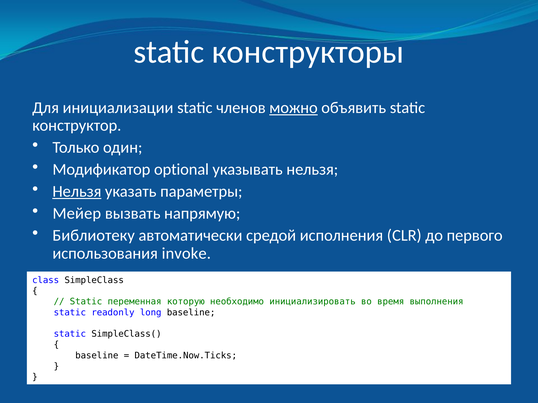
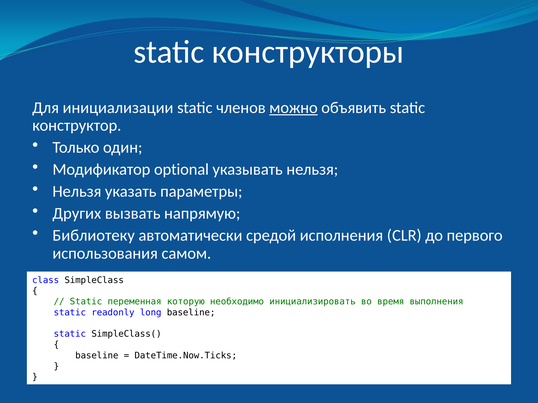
Нельзя underline: present -> none (77, 192)
Мейер: Мейер -> Других (77, 214)
invoke: invoke -> самом (186, 254)
